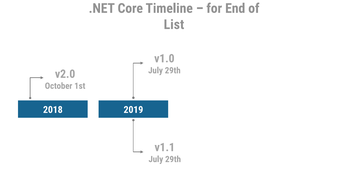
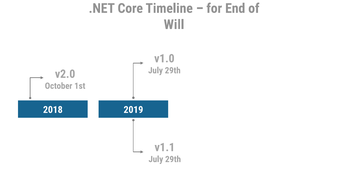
List: List -> Will (174, 25)
